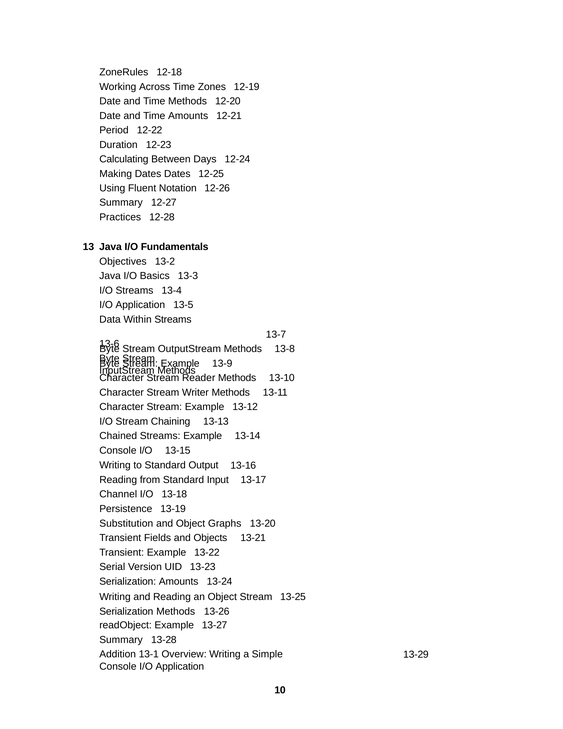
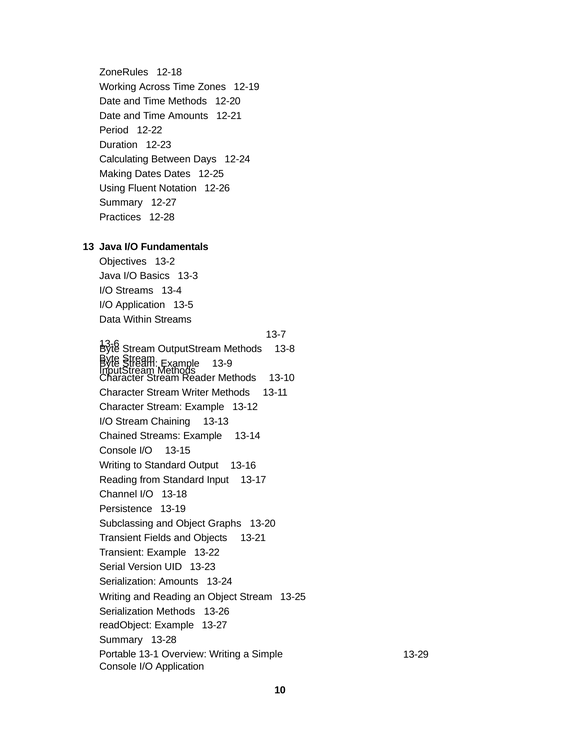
Substitution: Substitution -> Subclassing (126, 523)
Addition: Addition -> Portable (118, 654)
